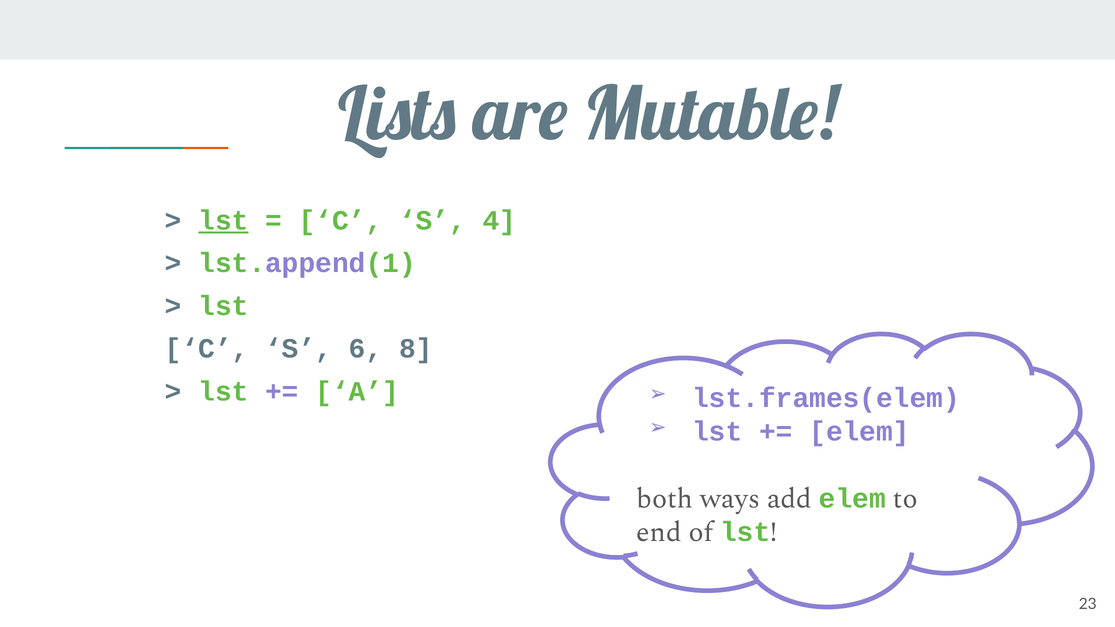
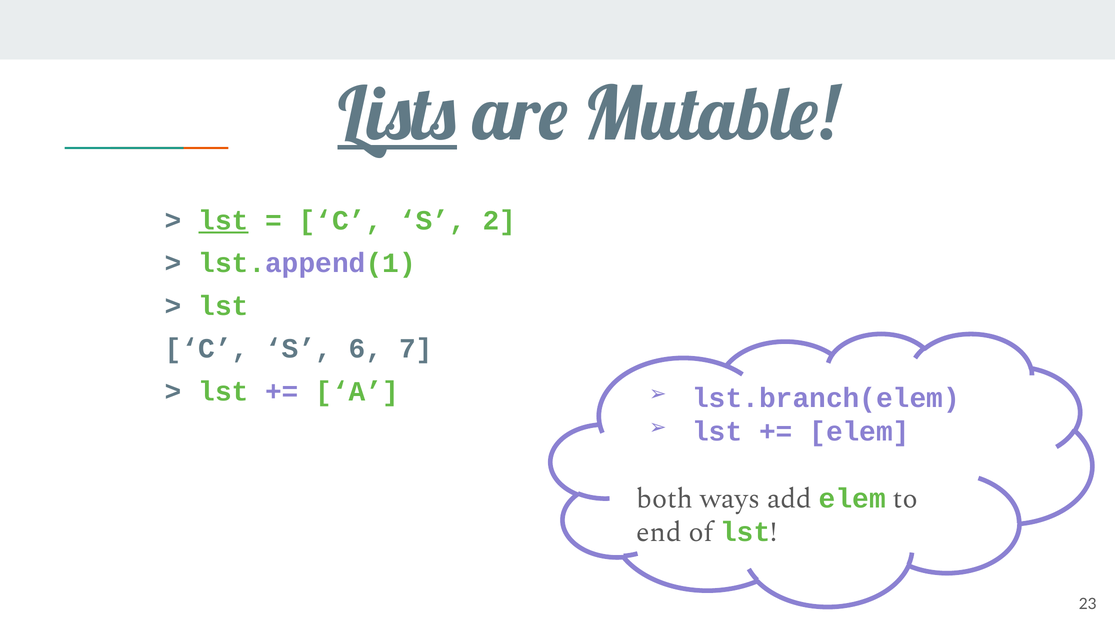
Lists underline: none -> present (397, 115)
4: 4 -> 2 (499, 221)
8: 8 -> 7 (416, 349)
lst.frames(elem: lst.frames(elem -> lst.branch(elem (826, 398)
